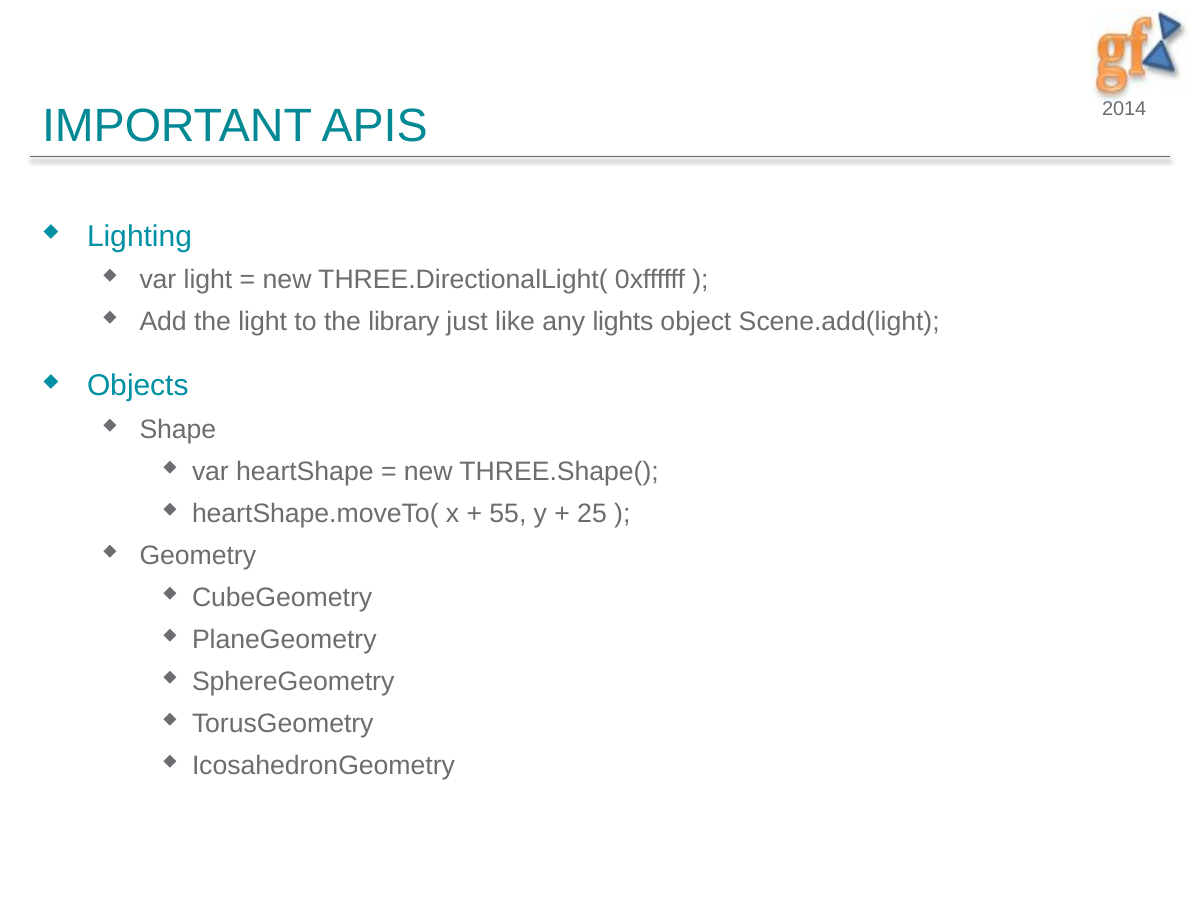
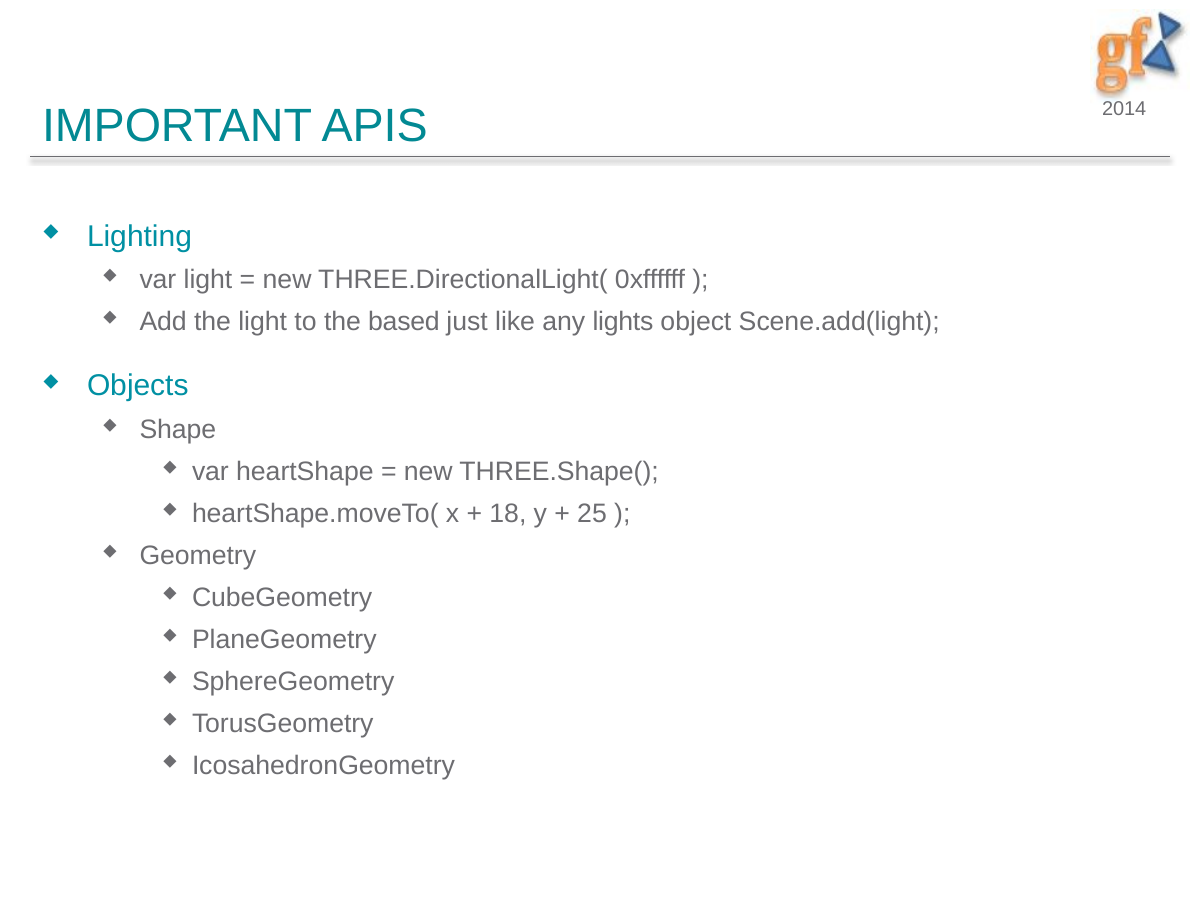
library: library -> based (404, 322)
55: 55 -> 18 (508, 514)
